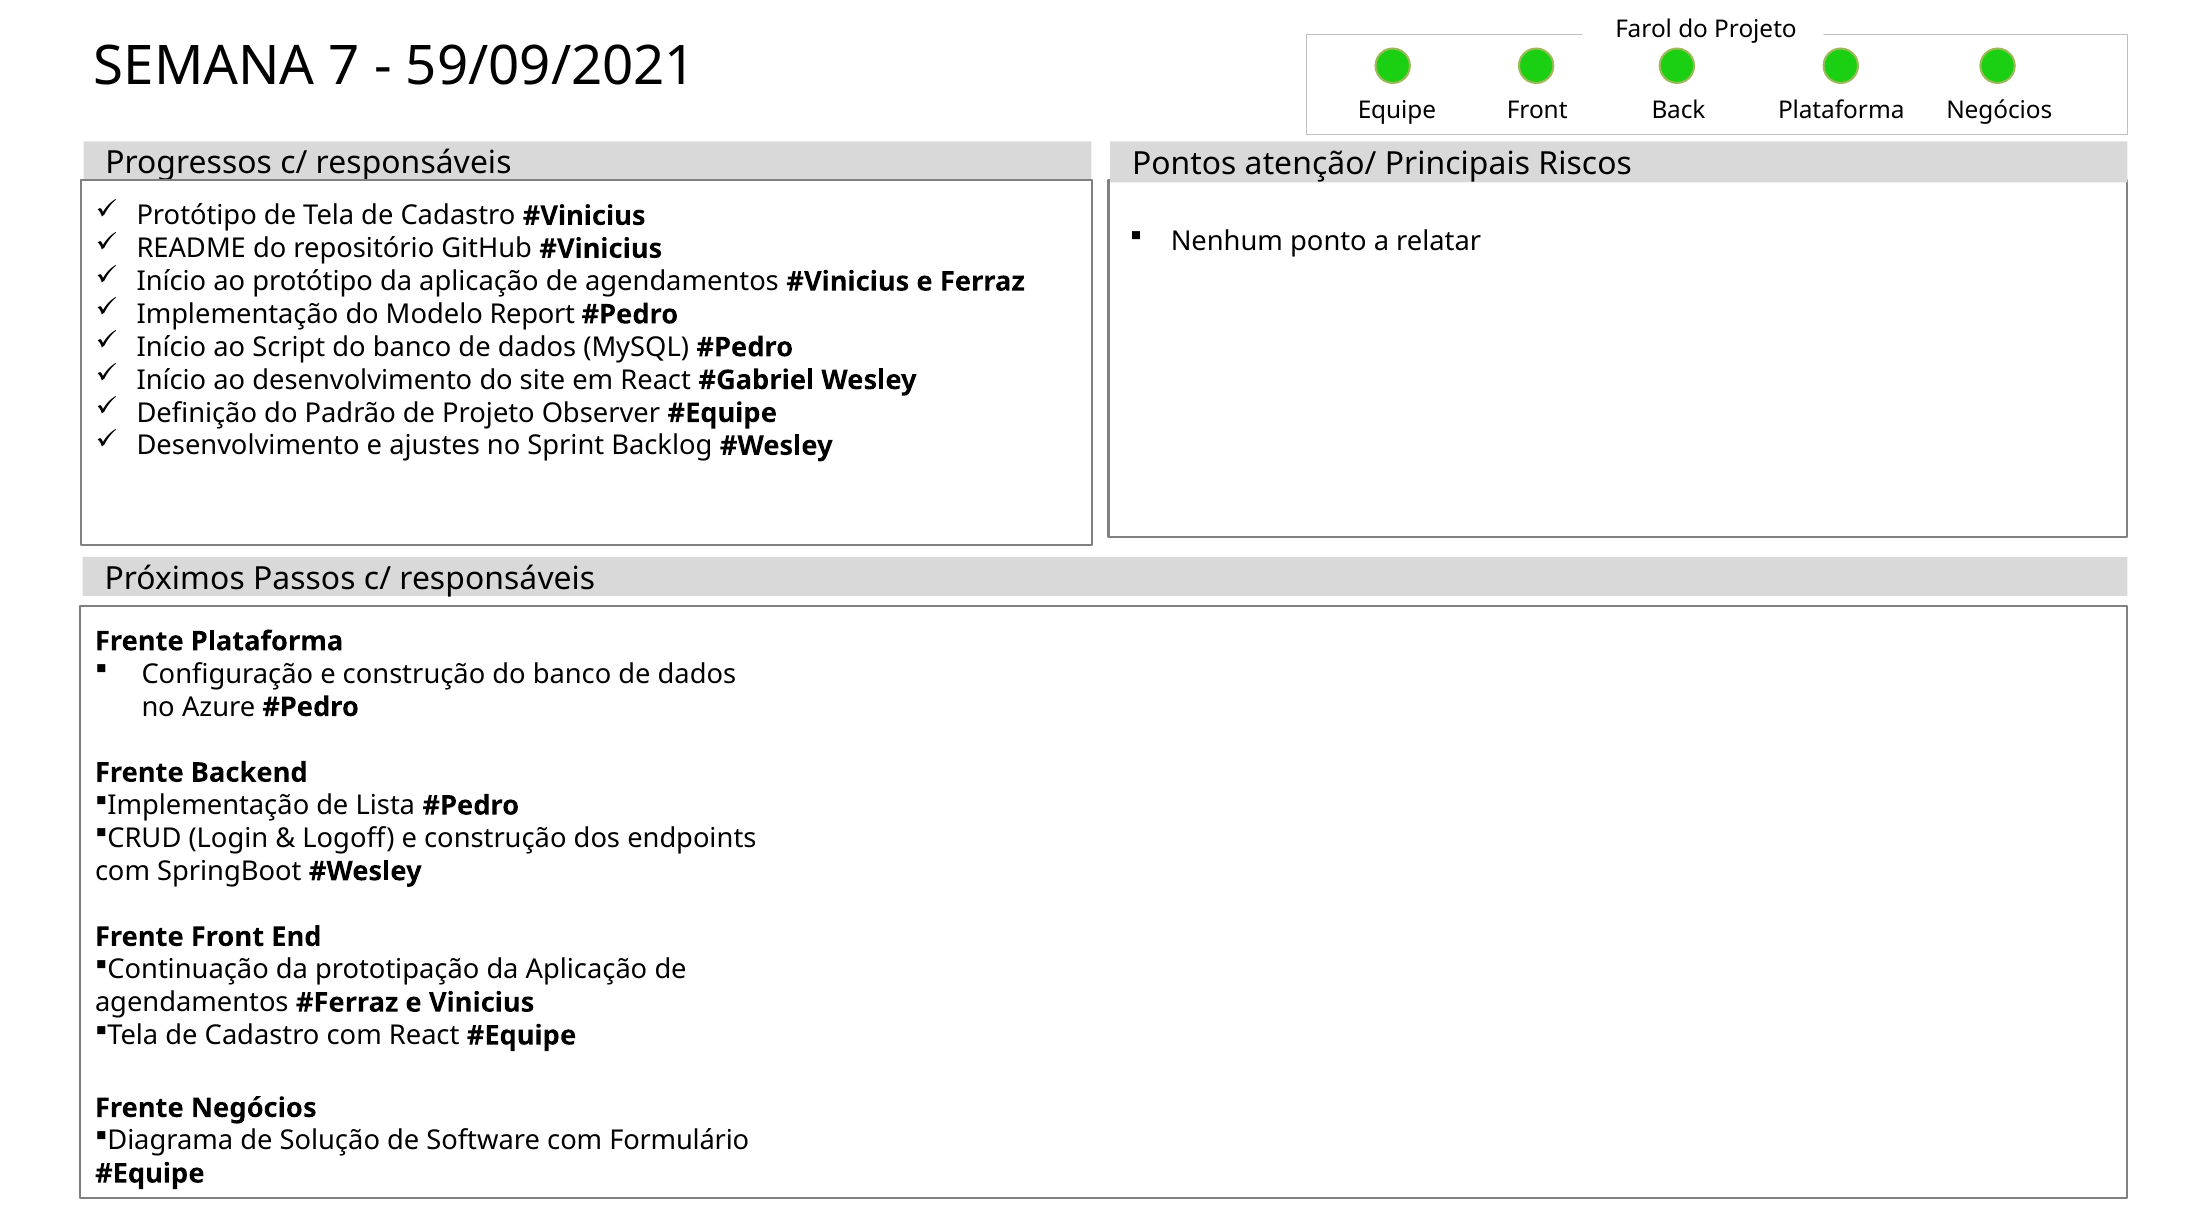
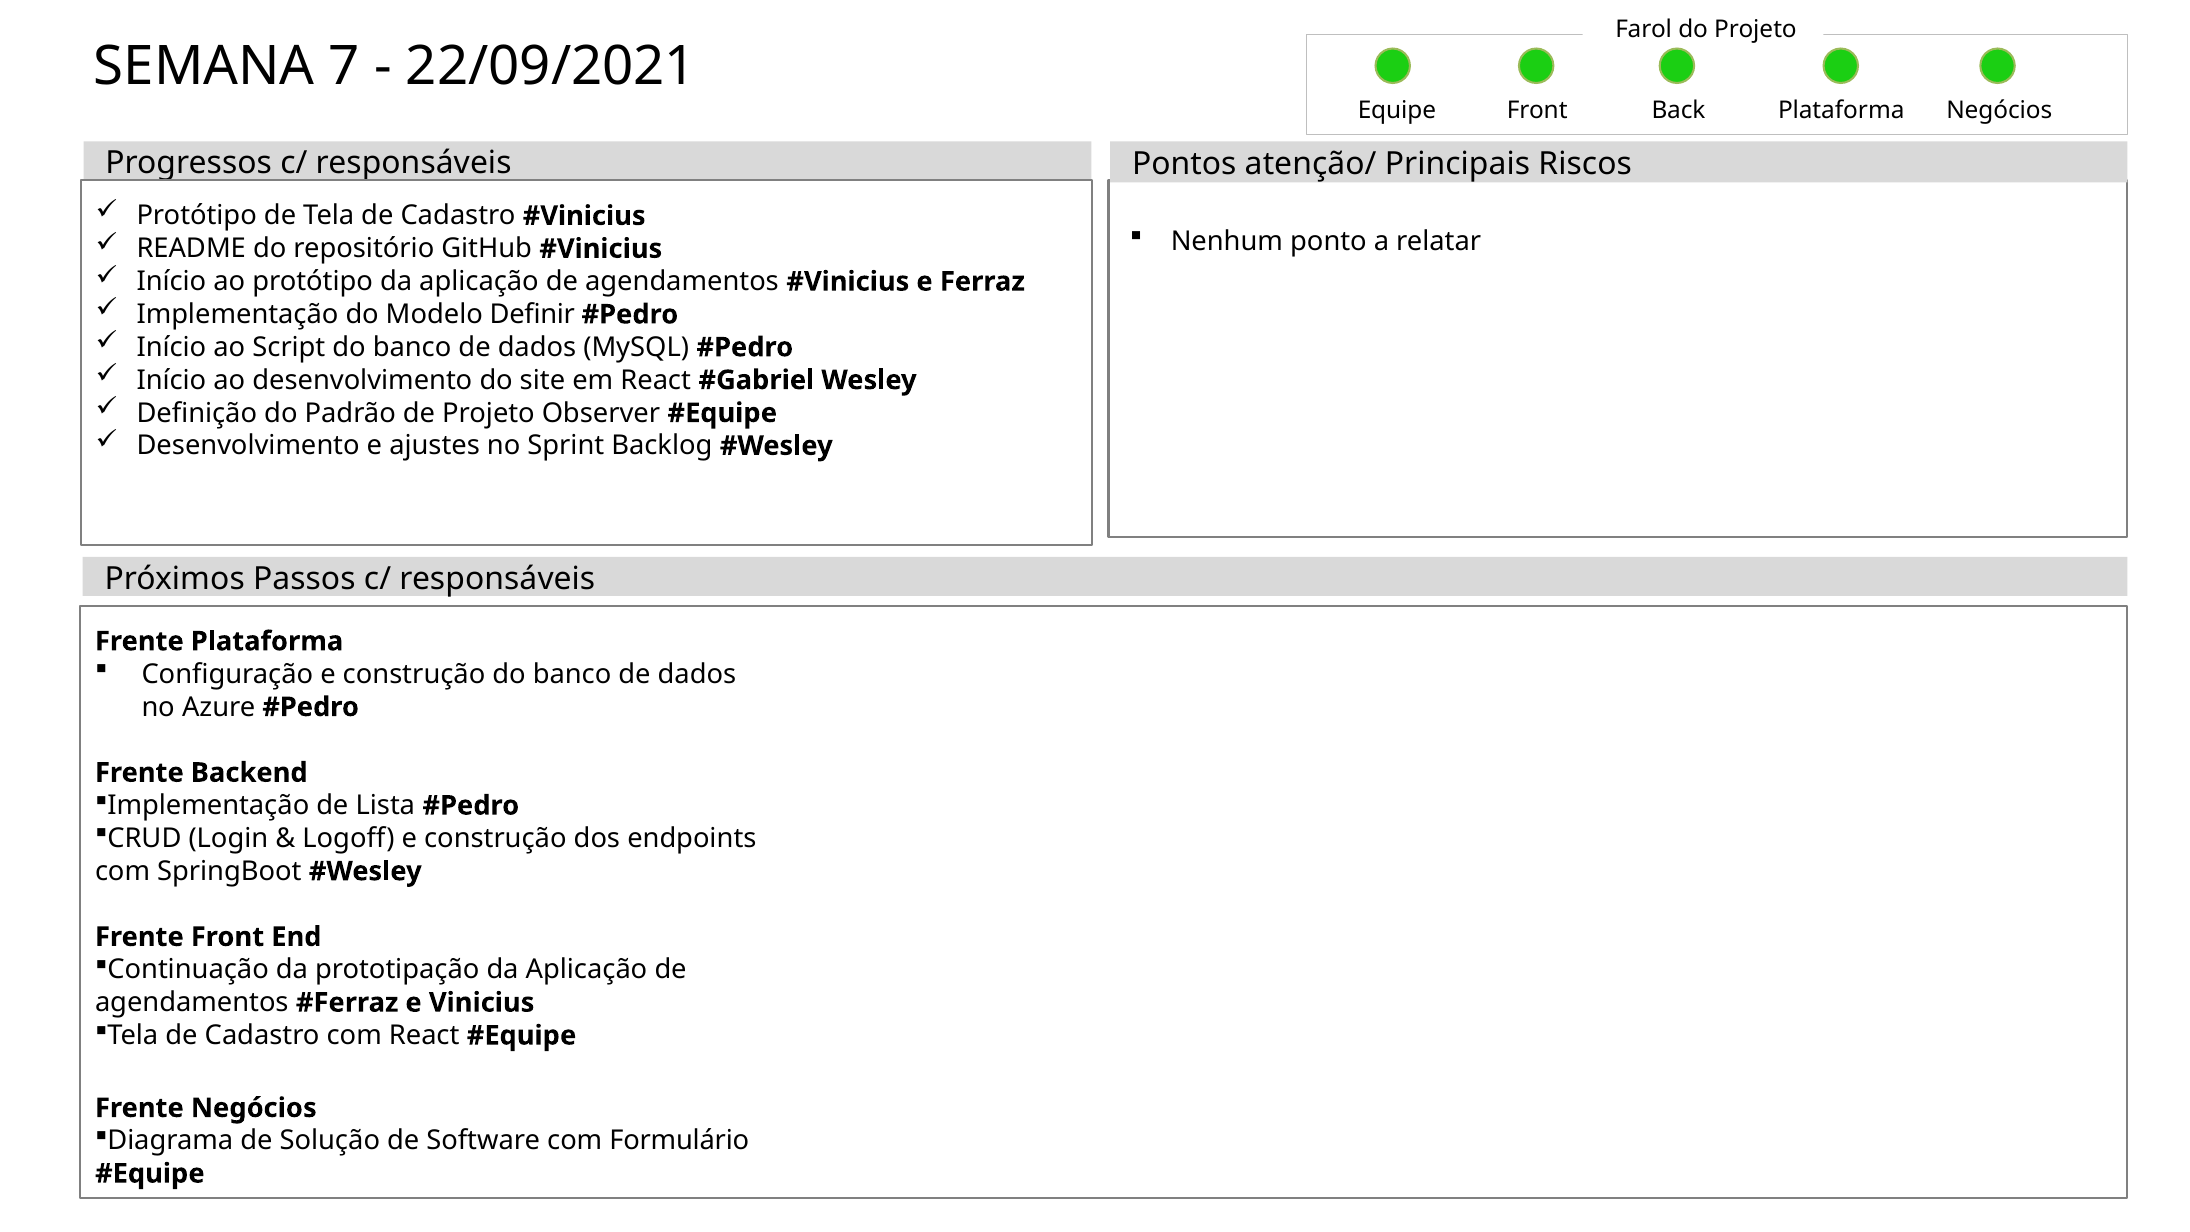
59/09/2021: 59/09/2021 -> 22/09/2021 (551, 67)
Report: Report -> Definir (532, 314)
